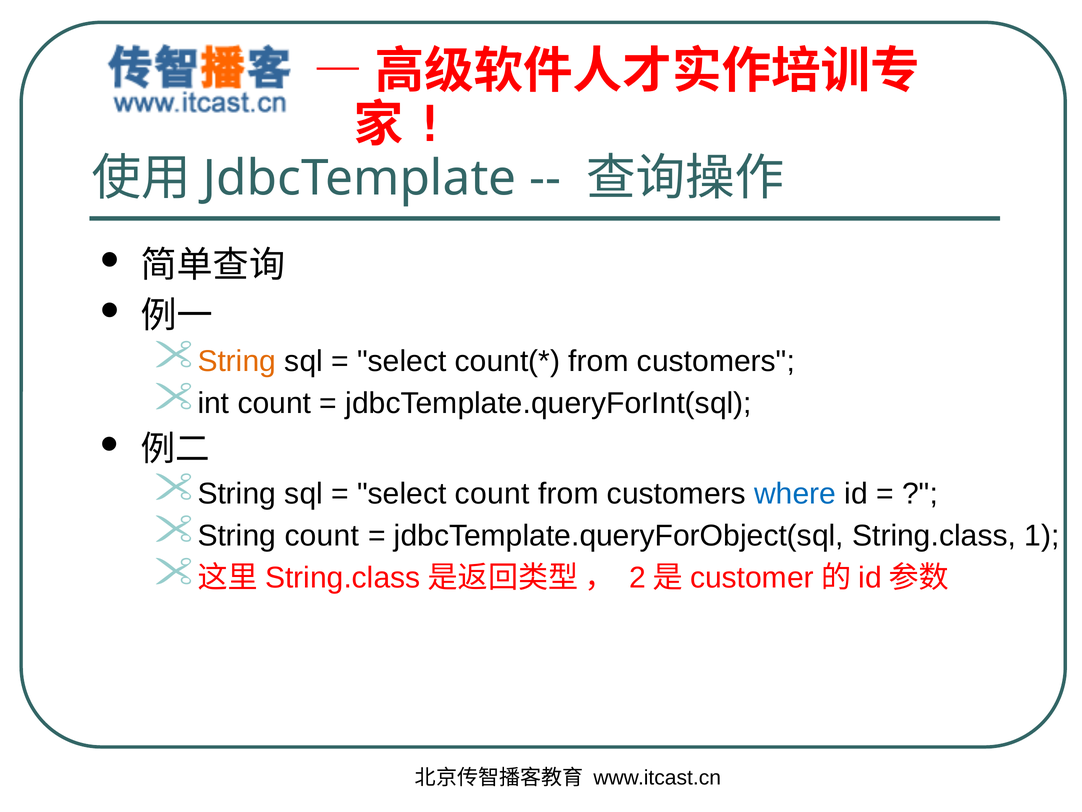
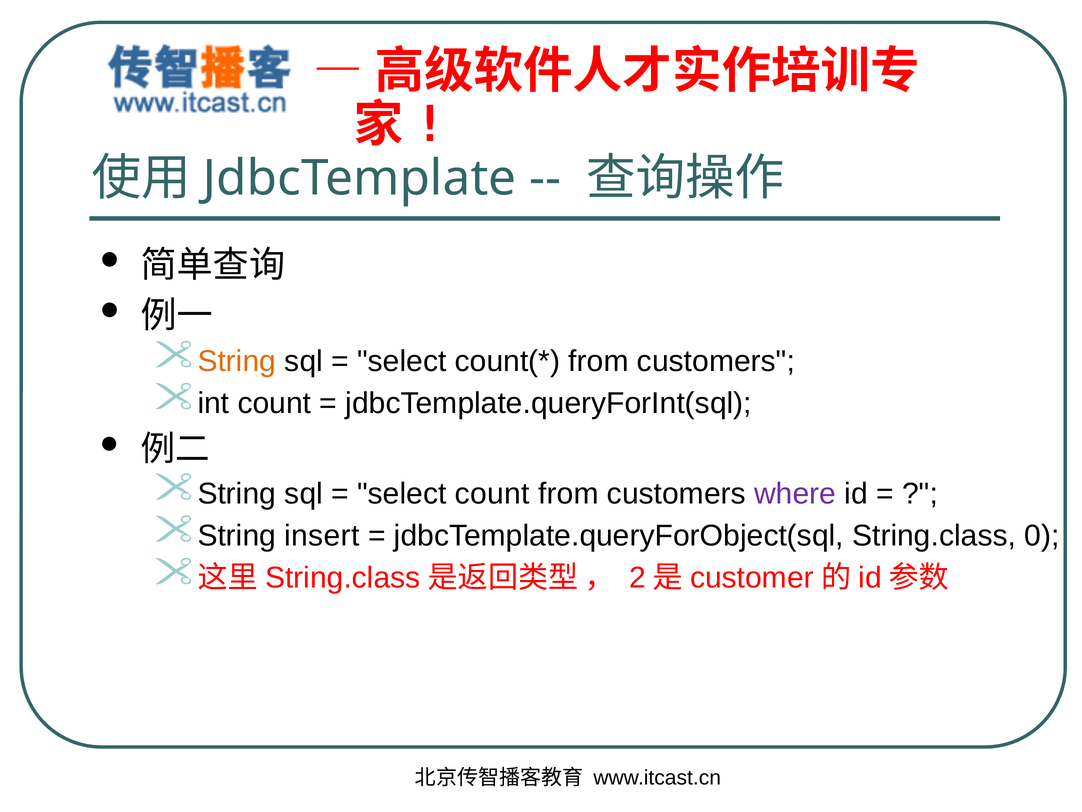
where colour: blue -> purple (795, 493)
String count: count -> insert (322, 536)
1: 1 -> 0 (1042, 536)
